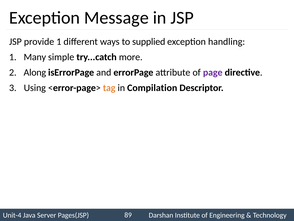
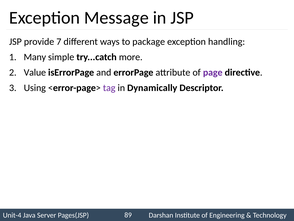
provide 1: 1 -> 7 (59, 42)
supplied: supplied -> package (149, 42)
Along: Along -> Value (35, 72)
tag colour: orange -> purple (109, 88)
Compilation: Compilation -> Dynamically (152, 88)
